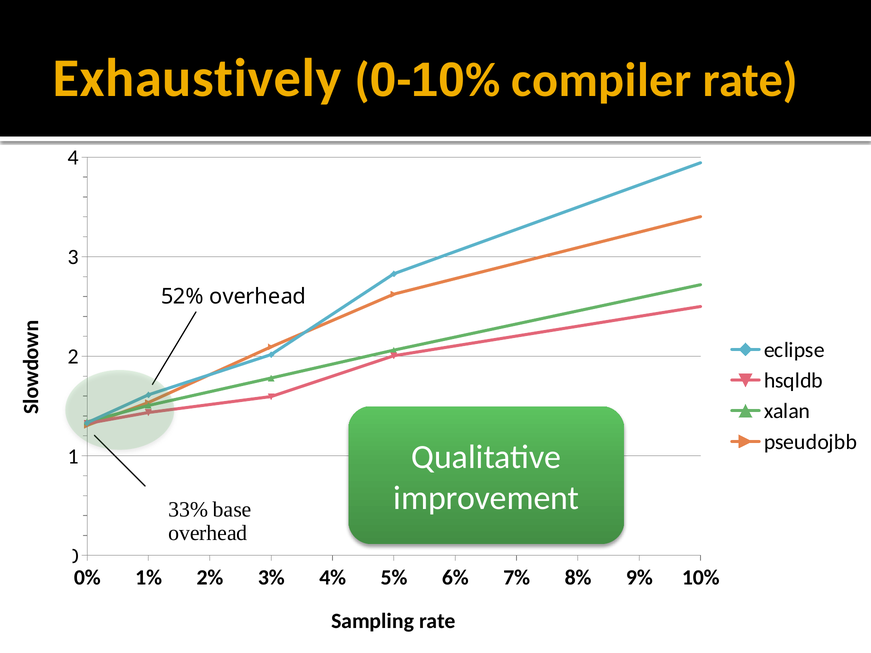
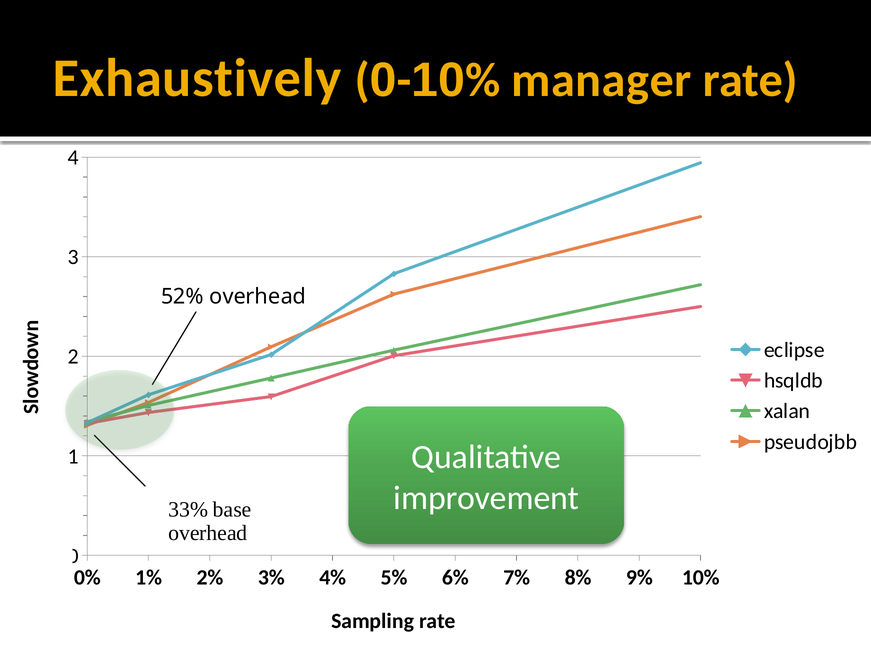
compiler: compiler -> manager (601, 80)
